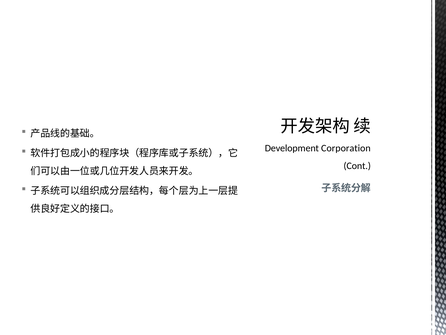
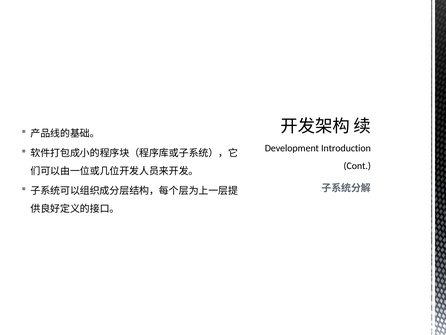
Corporation: Corporation -> Introduction (346, 148)
